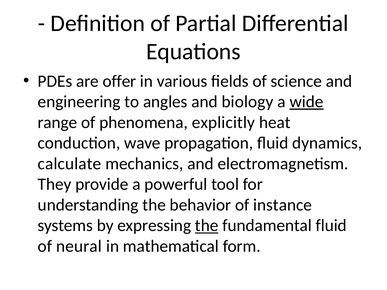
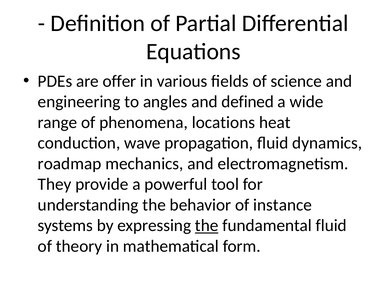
biology: biology -> defined (248, 102)
wide underline: present -> none (307, 102)
explicitly: explicitly -> locations (223, 122)
calculate: calculate -> roadmap (70, 164)
neural: neural -> theory (79, 246)
